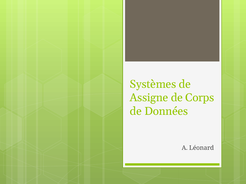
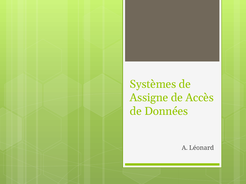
Corps: Corps -> Accès (200, 98)
